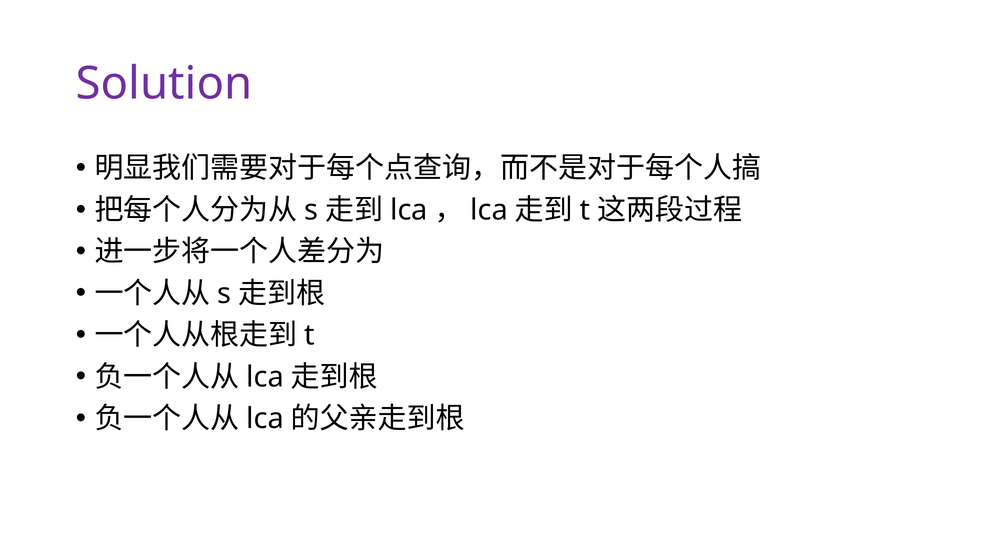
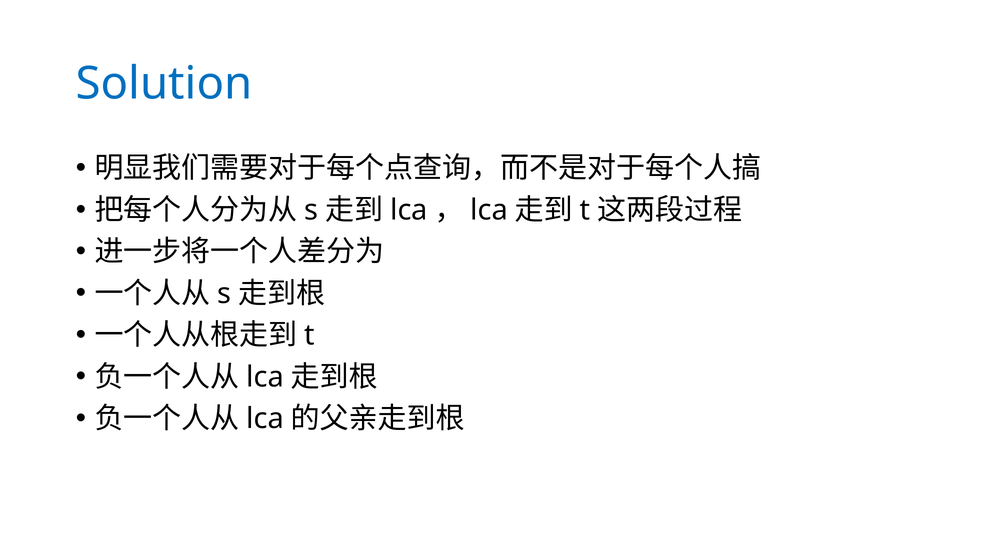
Solution colour: purple -> blue (164, 84)
